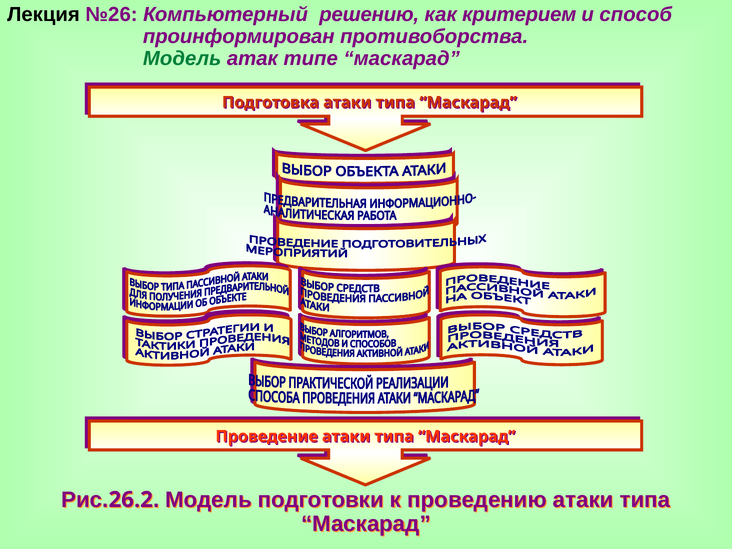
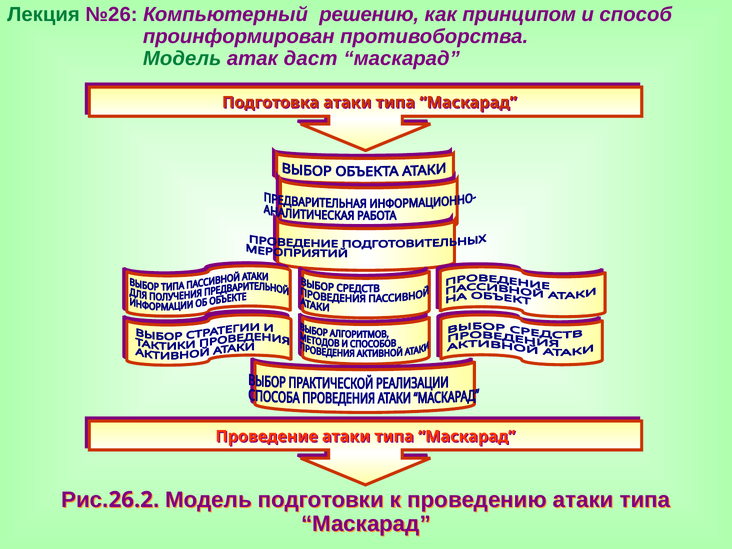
Лекция colour: black -> green (43, 14)
критерием: критерием -> принципом (519, 14)
типе: типе -> даст (311, 58)
